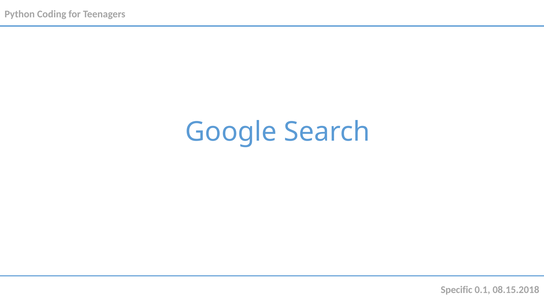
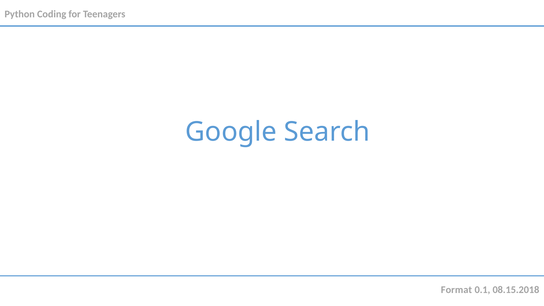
Specific: Specific -> Format (456, 290)
